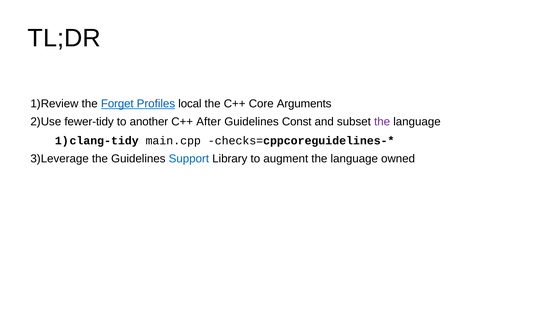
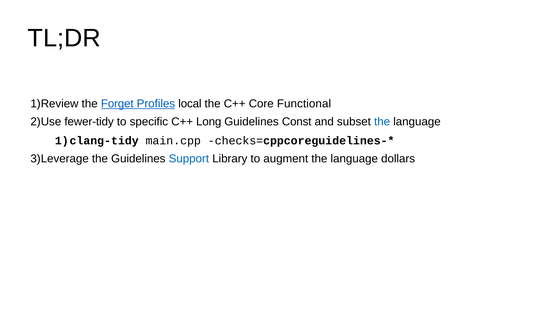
Arguments: Arguments -> Functional (304, 104)
another: another -> specific (149, 122)
After: After -> Long (209, 122)
the colour: purple -> blue (382, 122)
owned: owned -> dollars (398, 159)
